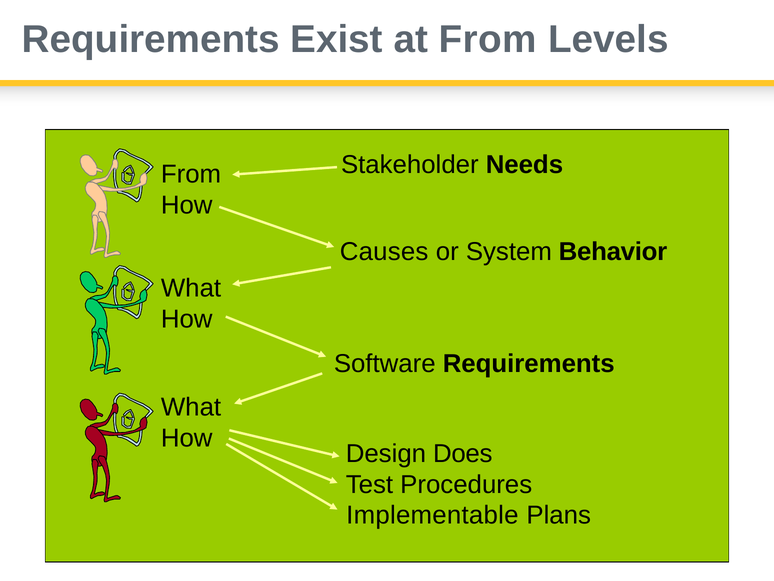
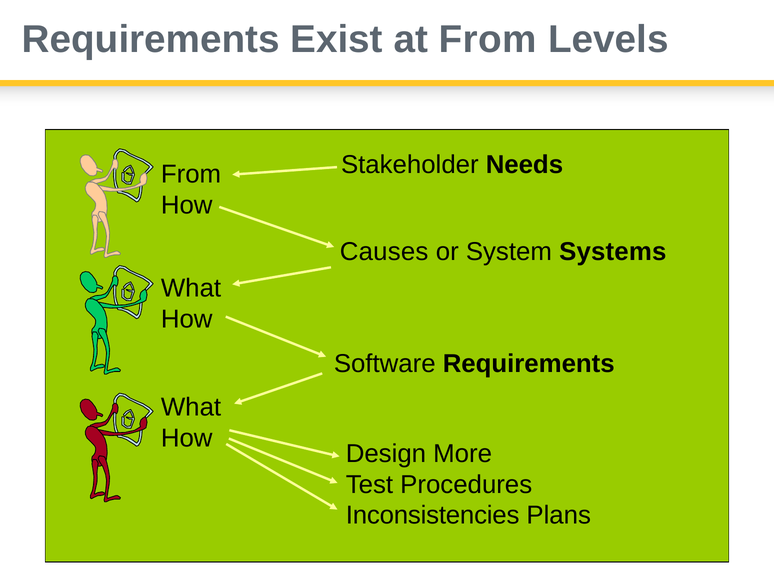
Behavior: Behavior -> Systems (613, 251)
Does: Does -> More (463, 453)
Implementable: Implementable -> Inconsistencies (433, 515)
